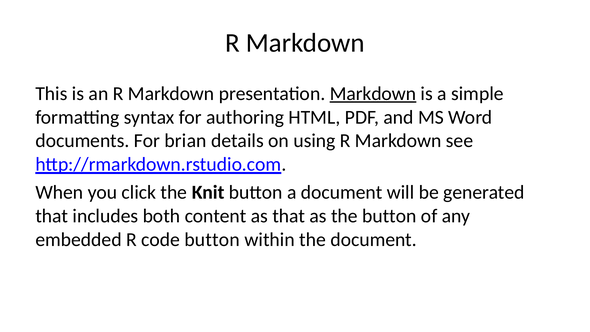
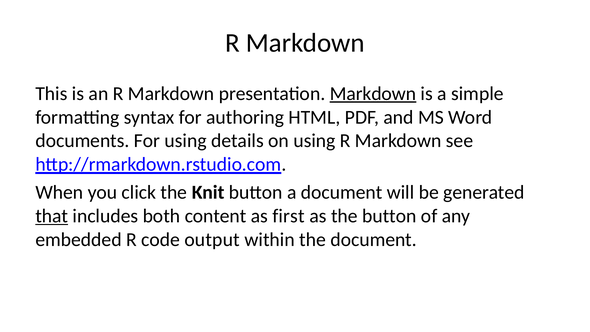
For brian: brian -> using (186, 141)
that underline: none -> present (52, 216)
as that: that -> first (289, 216)
code button: button -> output (212, 239)
